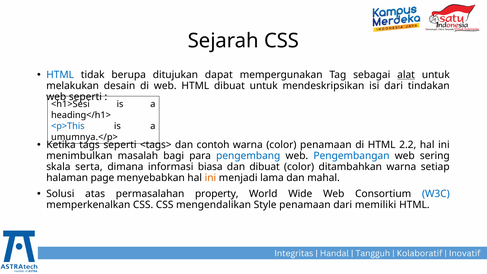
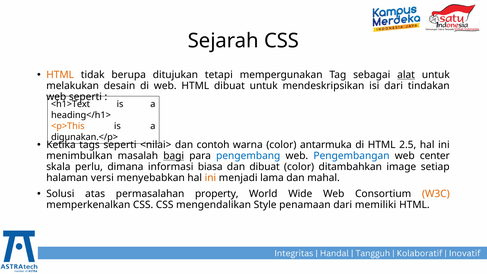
HTML colour: blue -> orange (60, 75)
dapat: dapat -> tetapi (219, 75)
<h1>Sesi: <h1>Sesi -> <h1>Text (71, 104)
<p>This colour: blue -> orange (68, 126)
umumnya.</p>: umumnya.</p> -> digunakan.</p> (85, 137)
<tags>: <tags> -> <nilai> (156, 145)
color penamaan: penamaan -> antarmuka (326, 145)
2.2: 2.2 -> 2.5 (408, 145)
bagi underline: none -> present (174, 156)
sering: sering -> center (435, 156)
serta: serta -> perlu (89, 167)
ditambahkan warna: warna -> image (401, 167)
page: page -> versi (102, 178)
W3C colour: blue -> orange (436, 194)
